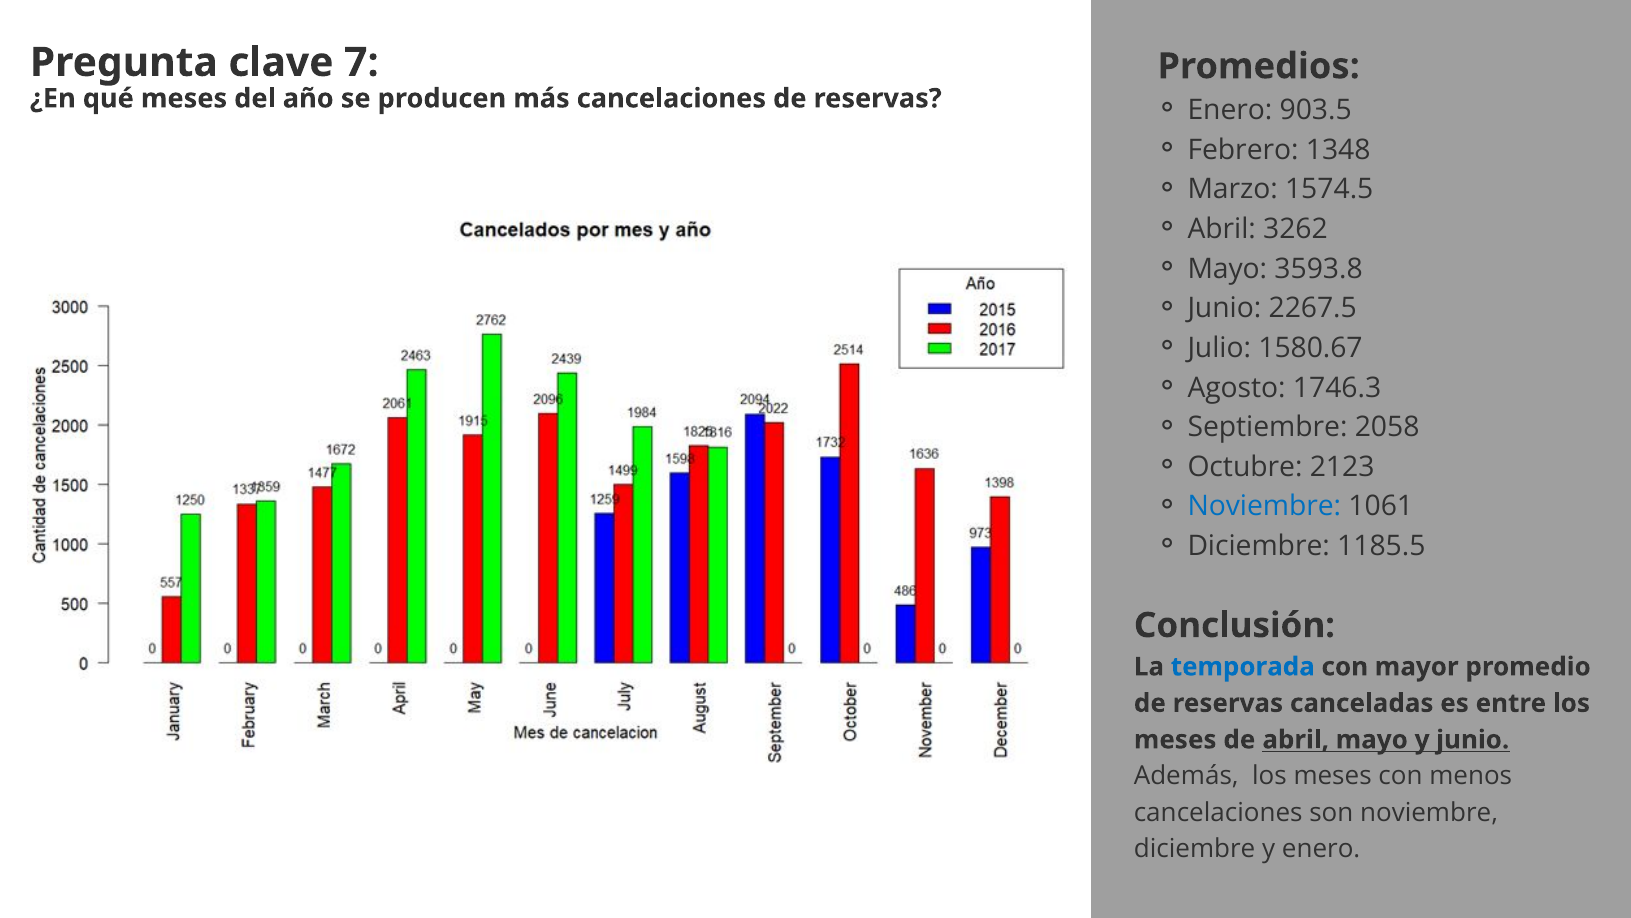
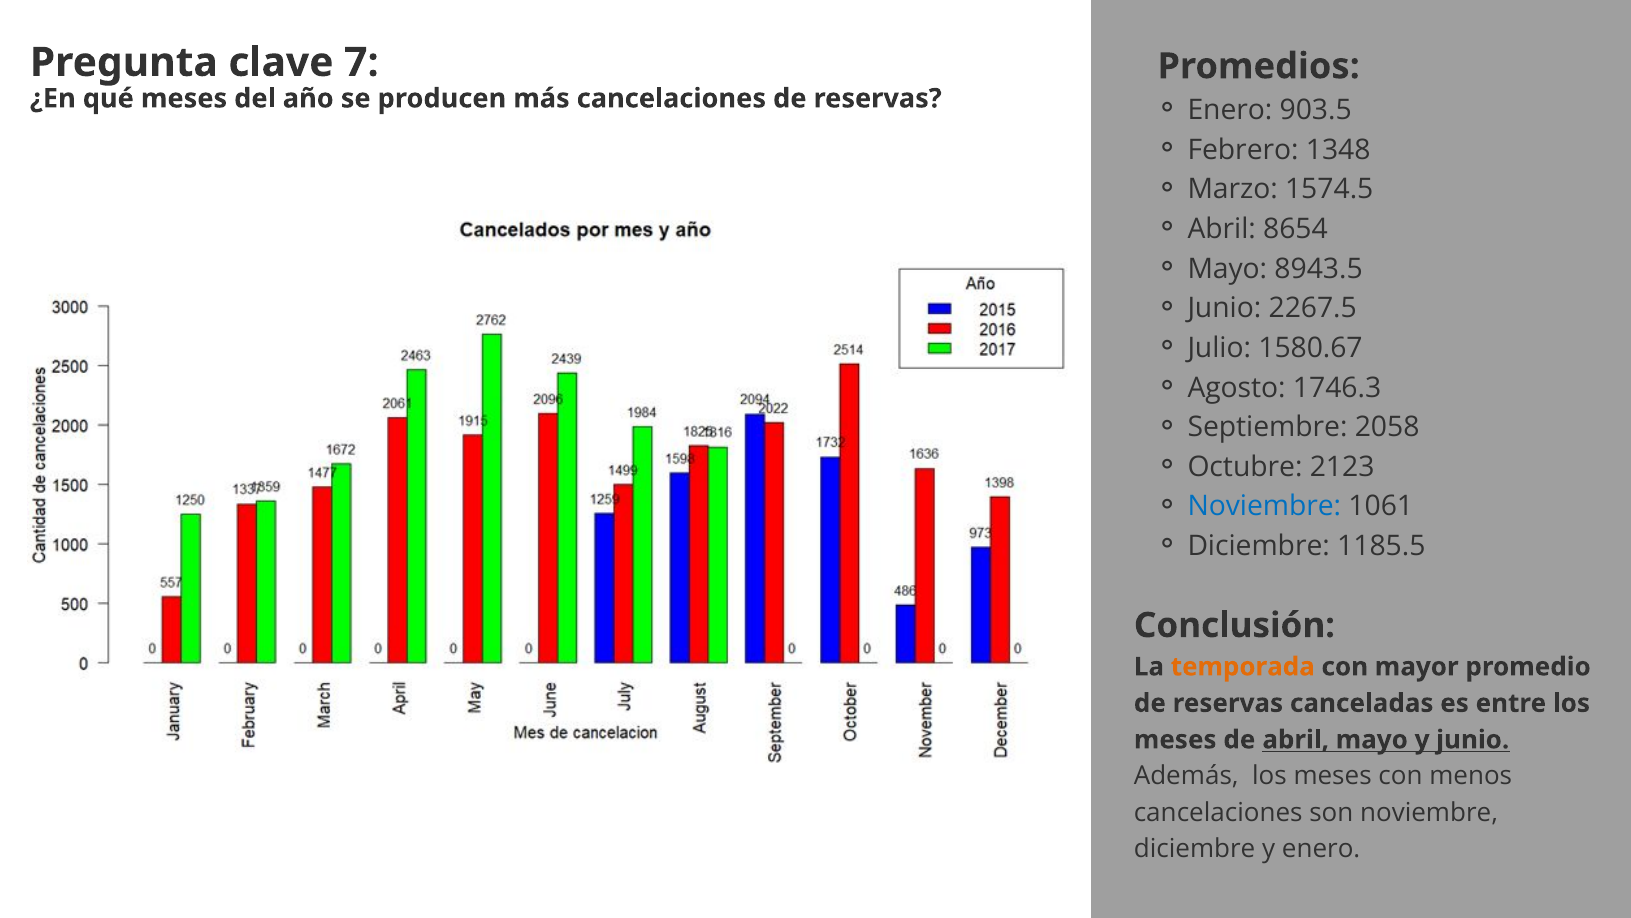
3262: 3262 -> 8654 (1295, 229)
3593.8: 3593.8 -> 8943.5 (1319, 269)
temporada colour: blue -> orange (1243, 666)
